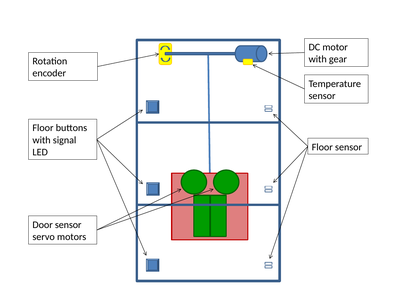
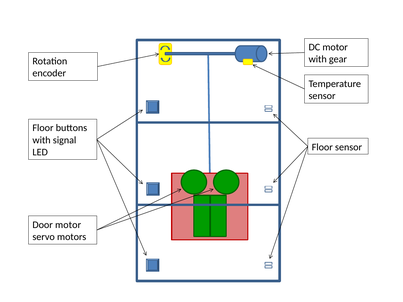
Door sensor: sensor -> motor (68, 225)
